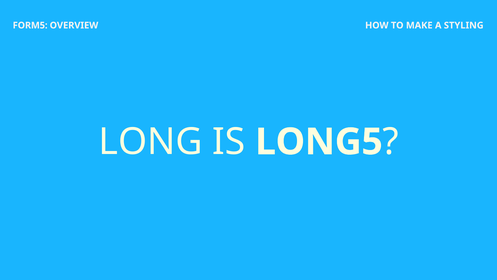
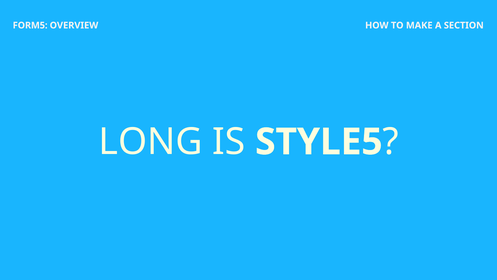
STYLING: STYLING -> SECTION (464, 25)
LONG5: LONG5 -> STYLE5 (319, 142)
